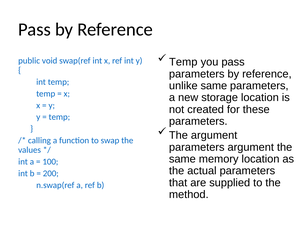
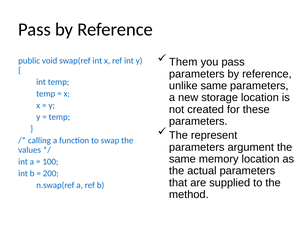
Temp: Temp -> Them (183, 62)
The argument: argument -> represent (214, 135)
